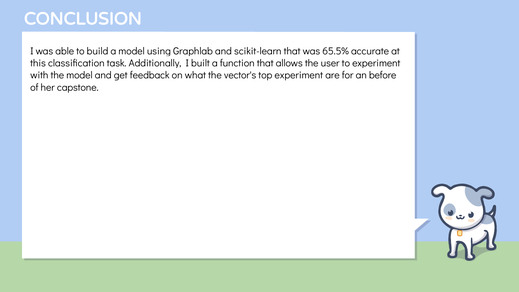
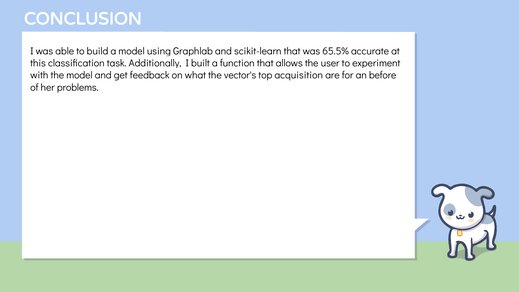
top experiment: experiment -> acquisition (299, 75)
capstone: capstone -> problems (78, 87)
